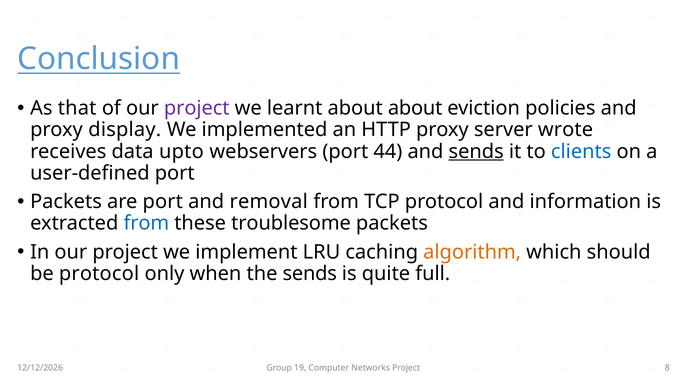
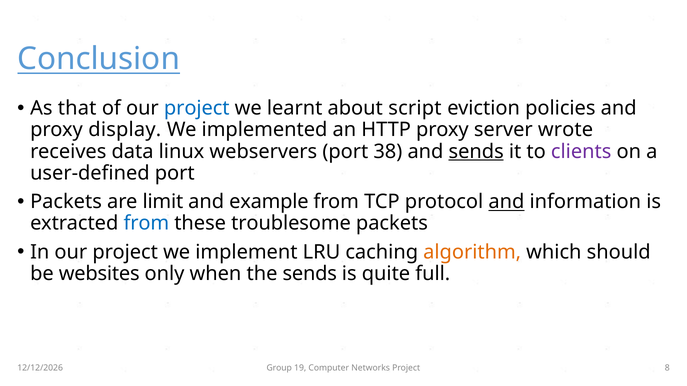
project colour: purple -> blue (197, 108)
about about: about -> script (415, 108)
upto: upto -> linux (182, 152)
44: 44 -> 38 (388, 152)
clients colour: blue -> purple (581, 152)
are port: port -> limit (163, 202)
removal: removal -> example (269, 202)
and underline: none -> present (506, 202)
be protocol: protocol -> websites (99, 274)
